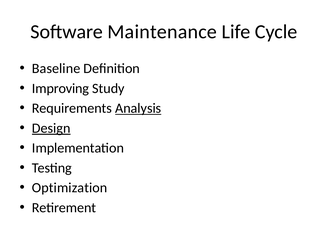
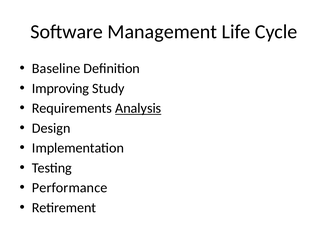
Maintenance: Maintenance -> Management (162, 32)
Design underline: present -> none (51, 128)
Optimization: Optimization -> Performance (70, 188)
